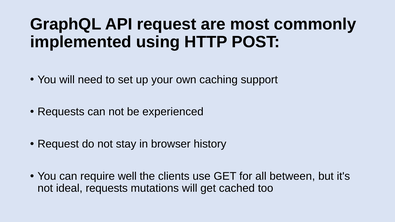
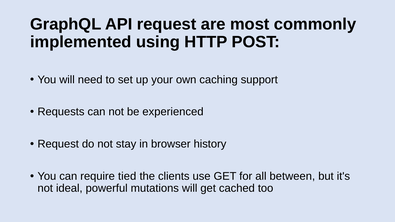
well: well -> tied (127, 176)
ideal requests: requests -> powerful (107, 188)
